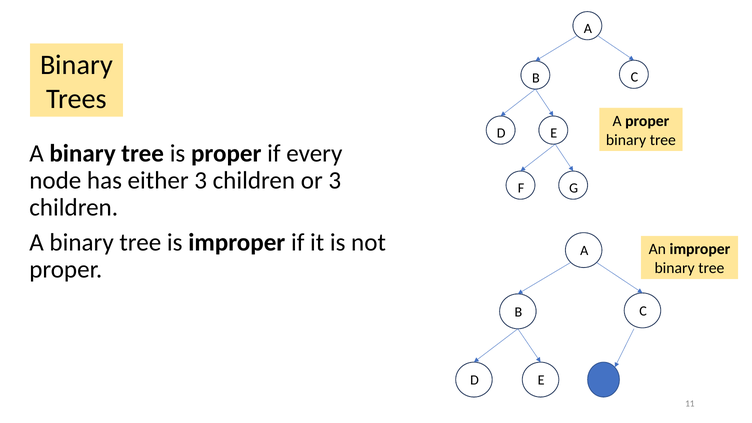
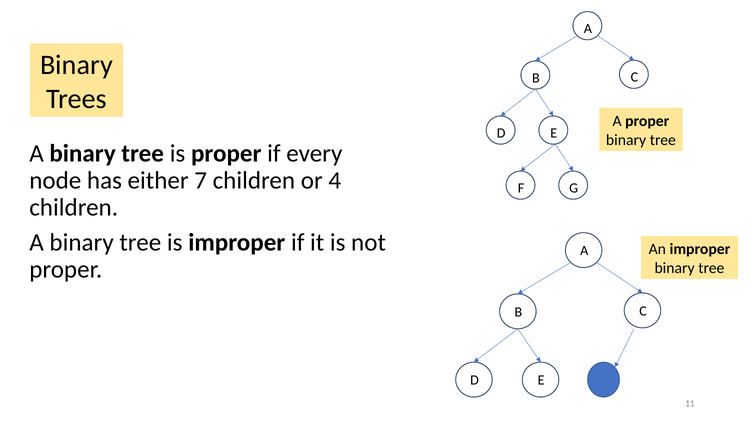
either 3: 3 -> 7 (201, 181)
or 3: 3 -> 4 (335, 181)
